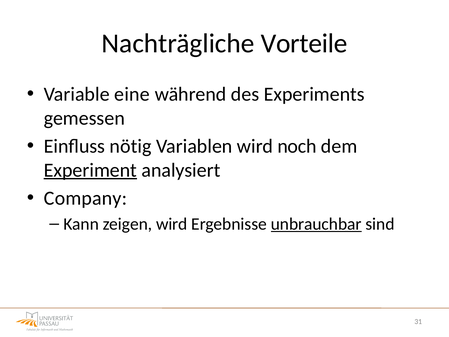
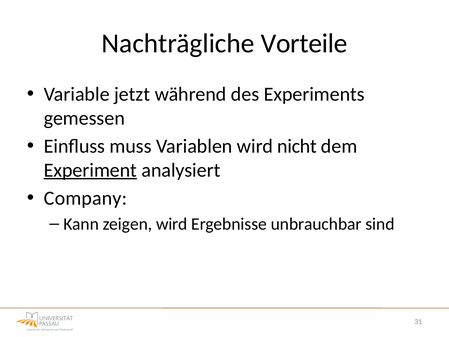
eine: eine -> jetzt (132, 94)
nötig: nötig -> muss (131, 146)
noch: noch -> nicht (297, 146)
unbrauchbar underline: present -> none (316, 224)
